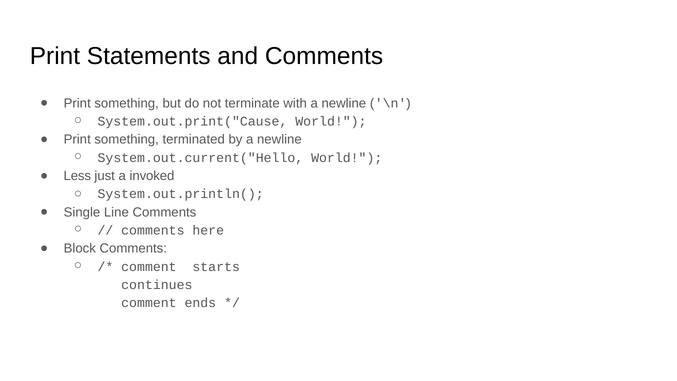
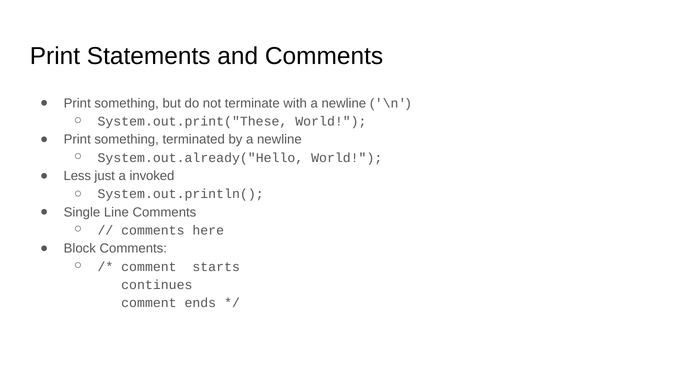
System.out.print("Cause: System.out.print("Cause -> System.out.print("These (192, 121)
System.out.current("Hello: System.out.current("Hello -> System.out.already("Hello (200, 158)
